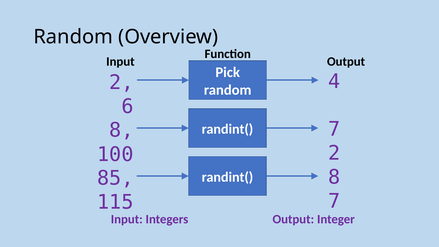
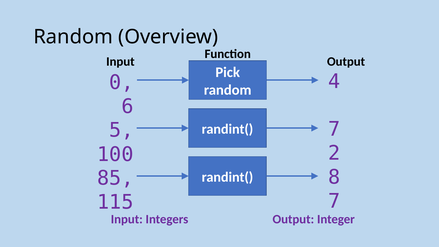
2: 2 -> 0 (121, 82)
8: 8 -> 5 (121, 130)
